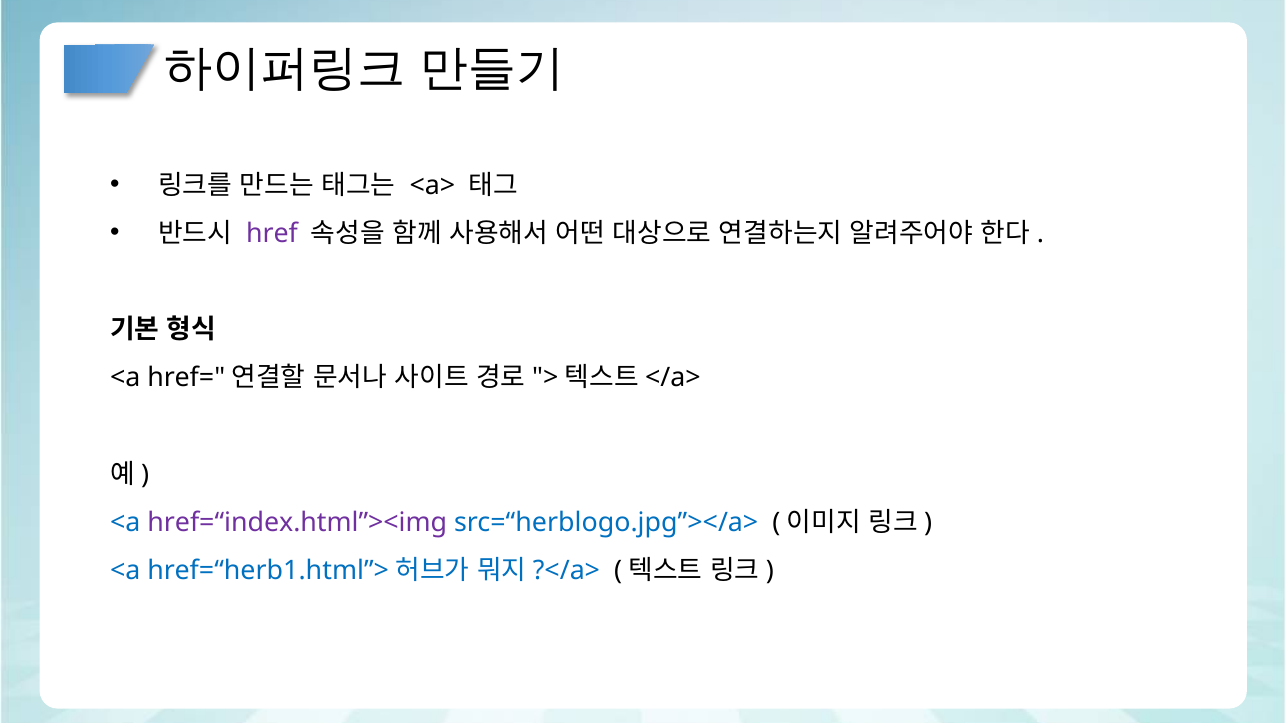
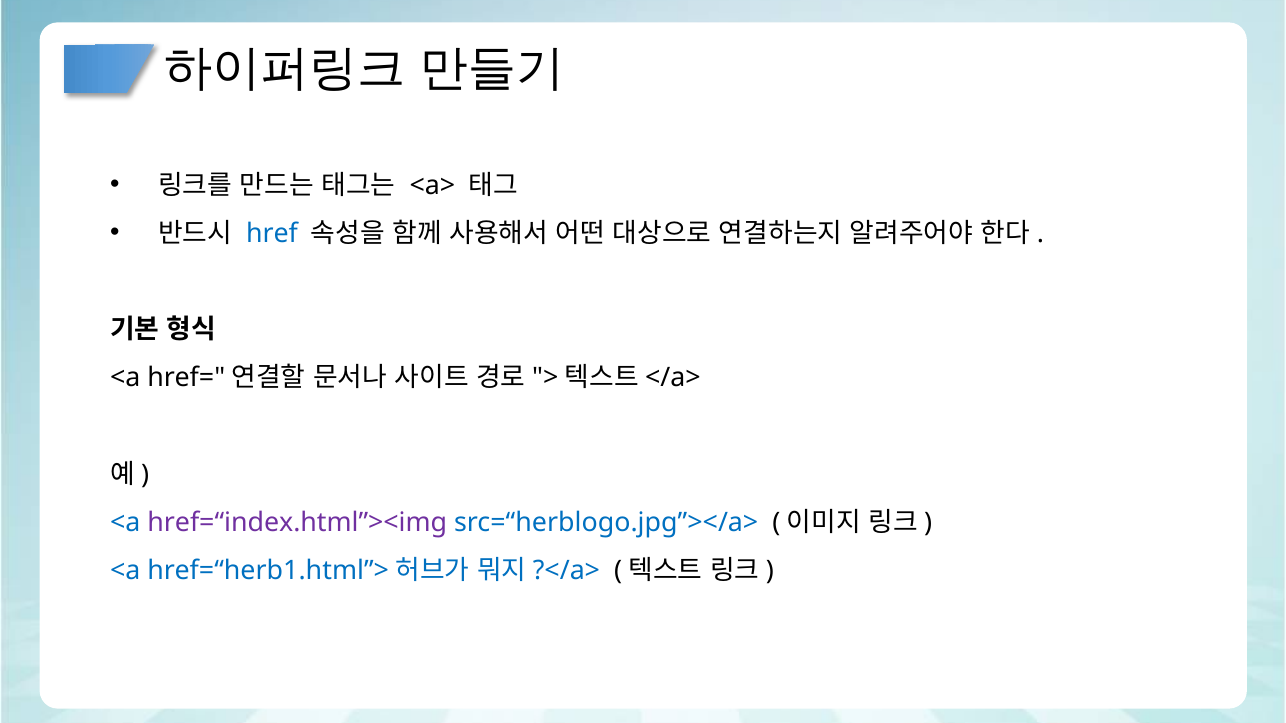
href colour: purple -> blue (272, 234)
